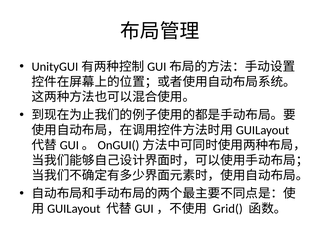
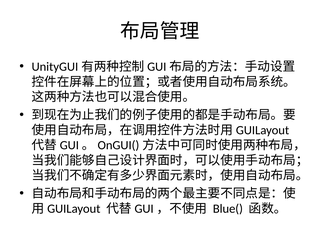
Grid(: Grid( -> Blue( (228, 209)
